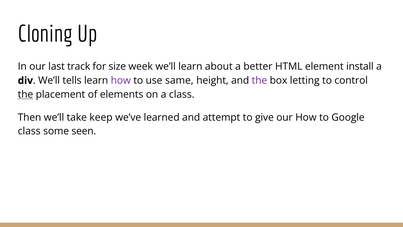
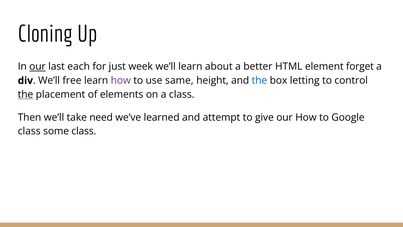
our underline: none -> present (38, 67)
track: track -> each (79, 67)
size: size -> just (117, 67)
install: install -> forget (360, 67)
tells: tells -> free (72, 80)
the colour: purple -> blue (259, 80)
keep: keep -> need (101, 117)
some seen: seen -> class (84, 131)
